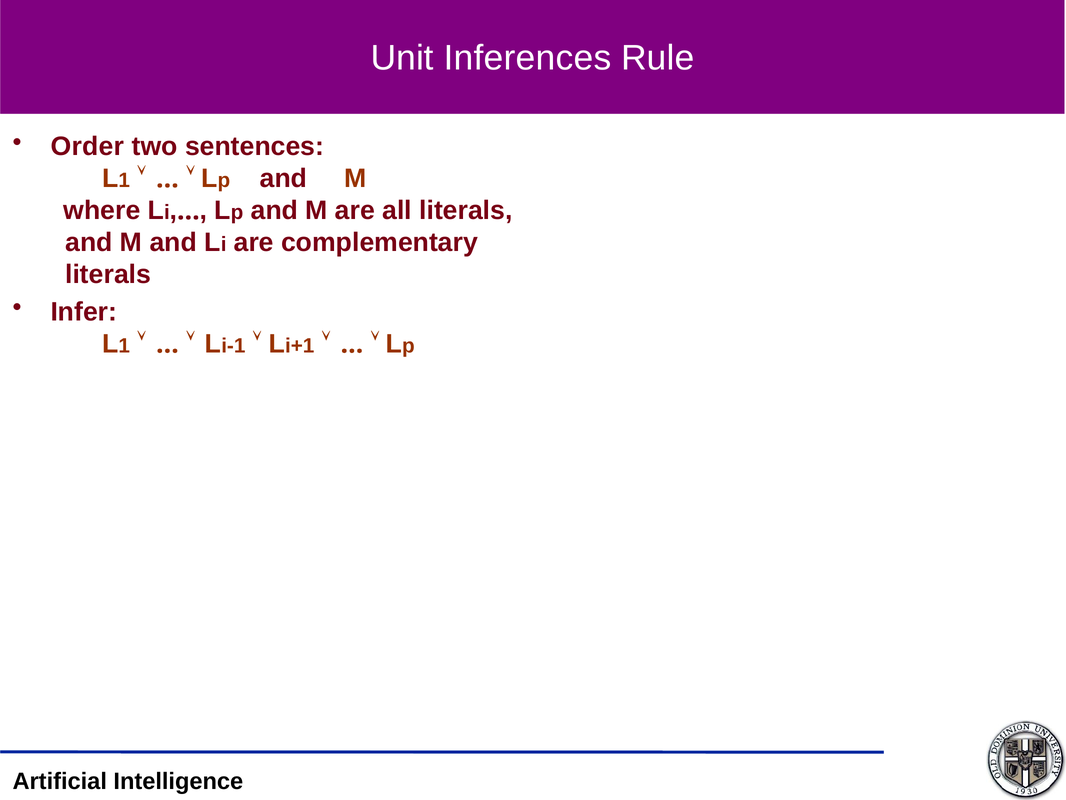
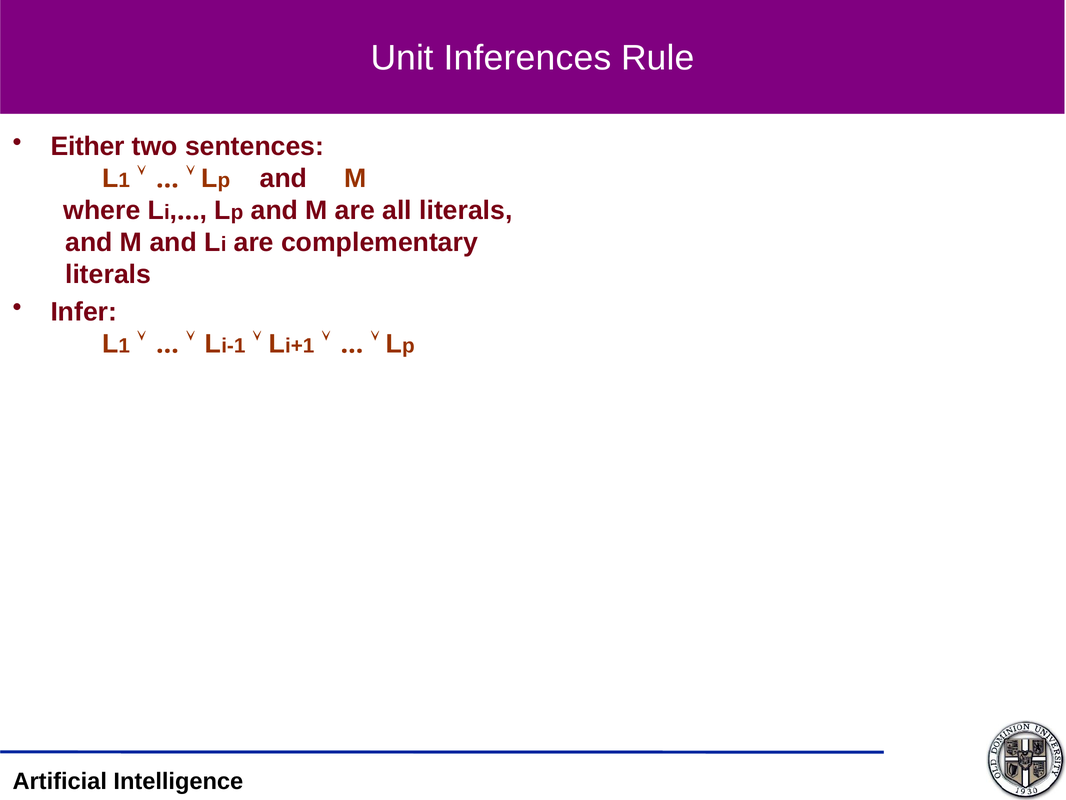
Order: Order -> Either (88, 146)
